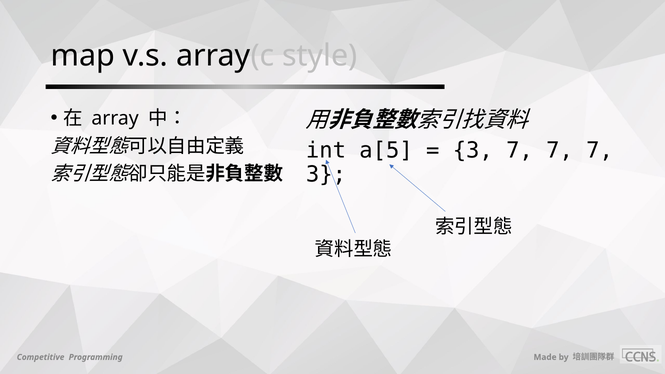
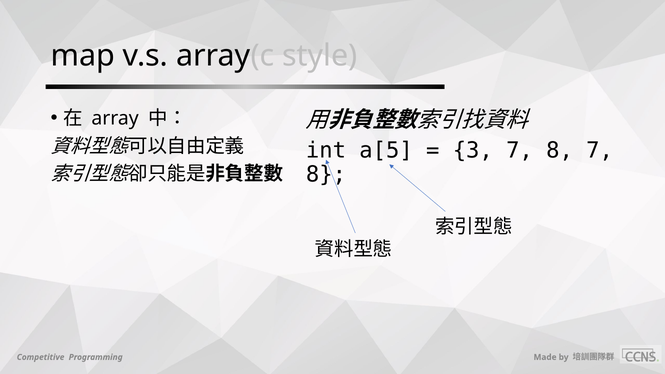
3 7 7: 7 -> 8 (560, 151)
3: 3 -> 8 (326, 175)
